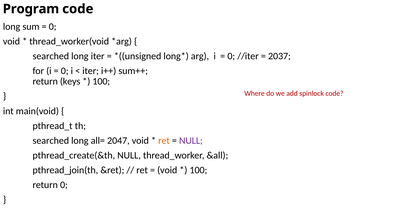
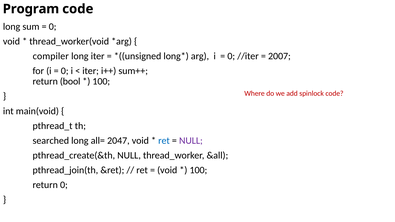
searched: searched -> compiler (51, 56)
2037: 2037 -> 2007 (279, 56)
keys: keys -> bool (70, 82)
ret colour: orange -> blue (164, 141)
